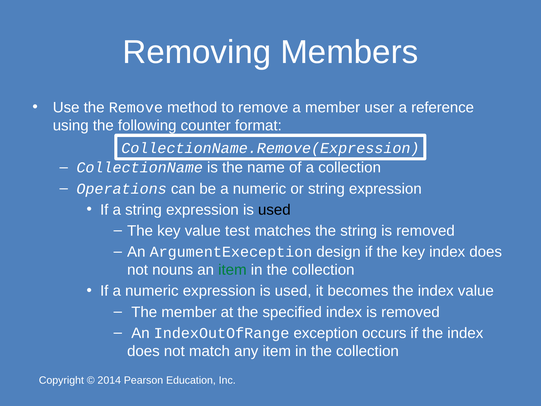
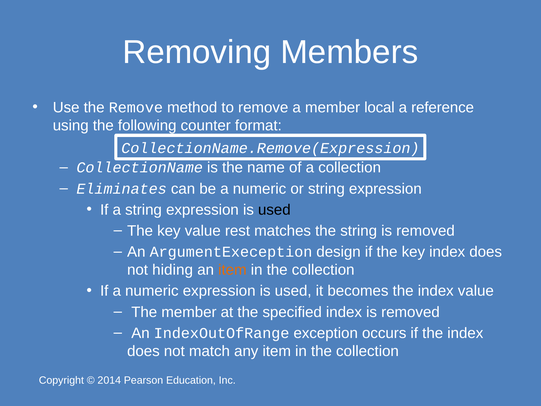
user: user -> local (379, 107)
Operations: Operations -> Eliminates (122, 189)
test: test -> rest (237, 231)
nouns: nouns -> hiding (173, 270)
item colour: green -> orange (232, 270)
